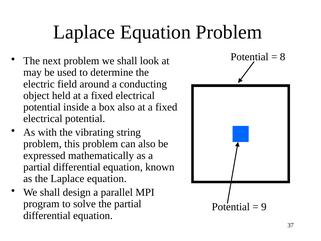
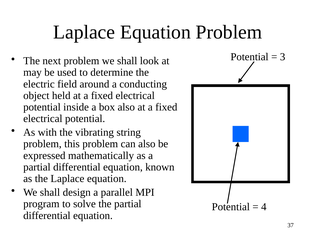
8: 8 -> 3 (283, 57)
9: 9 -> 4 (264, 207)
